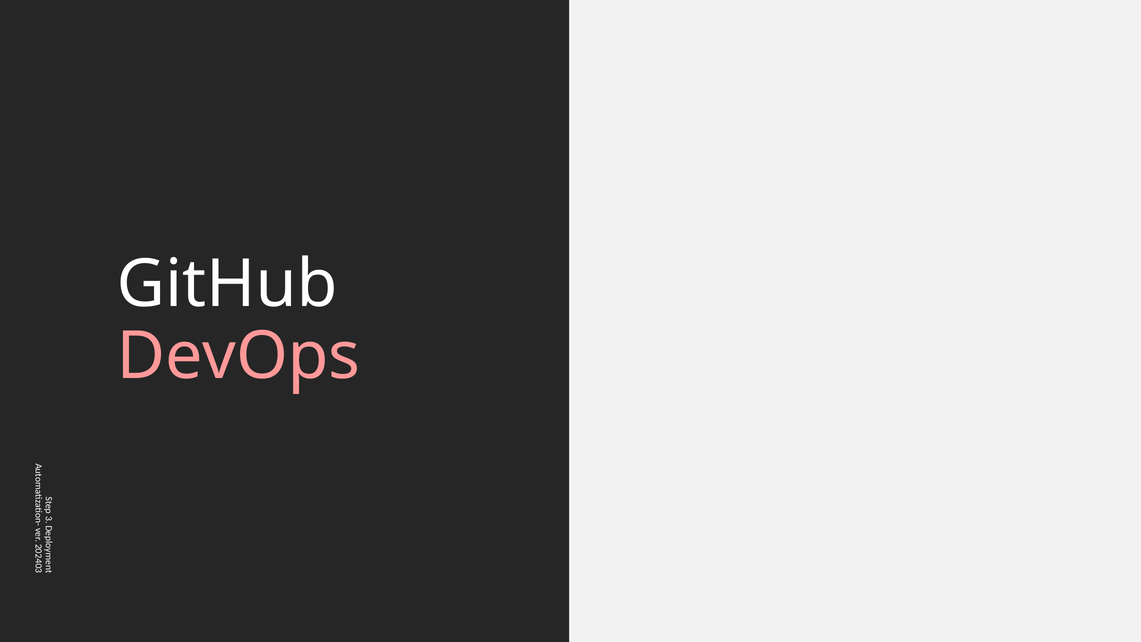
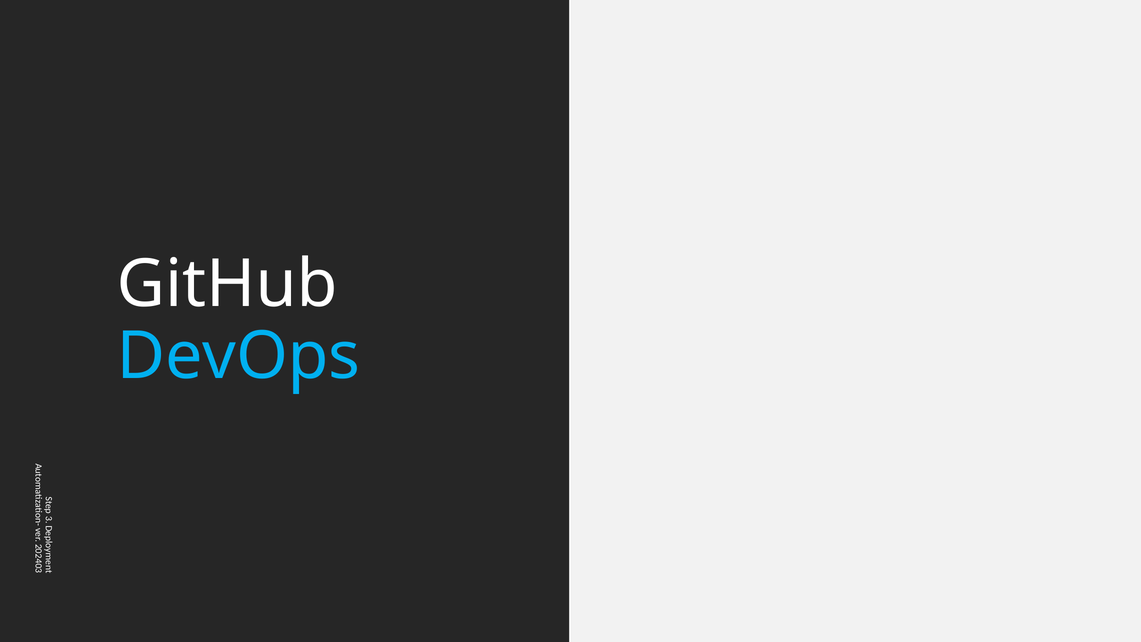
DevOps colour: pink -> light blue (239, 356)
